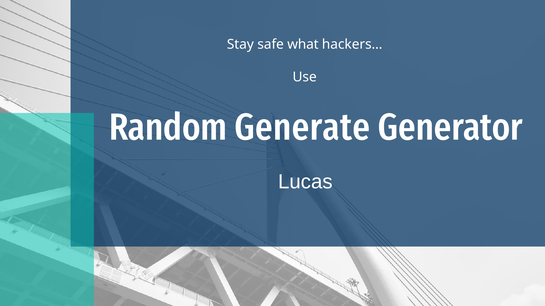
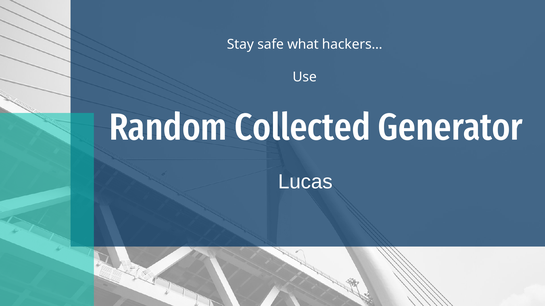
Generate: Generate -> Collected (303, 128)
